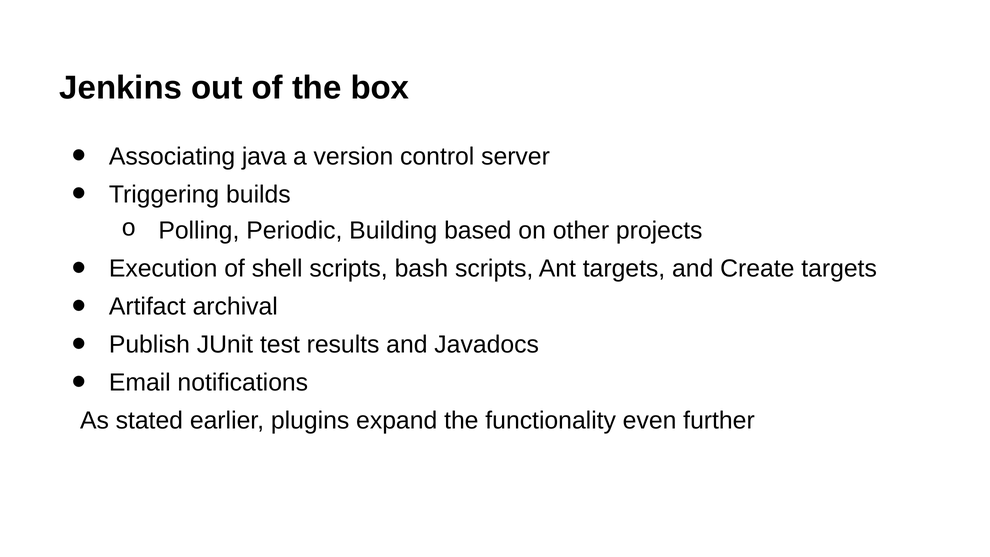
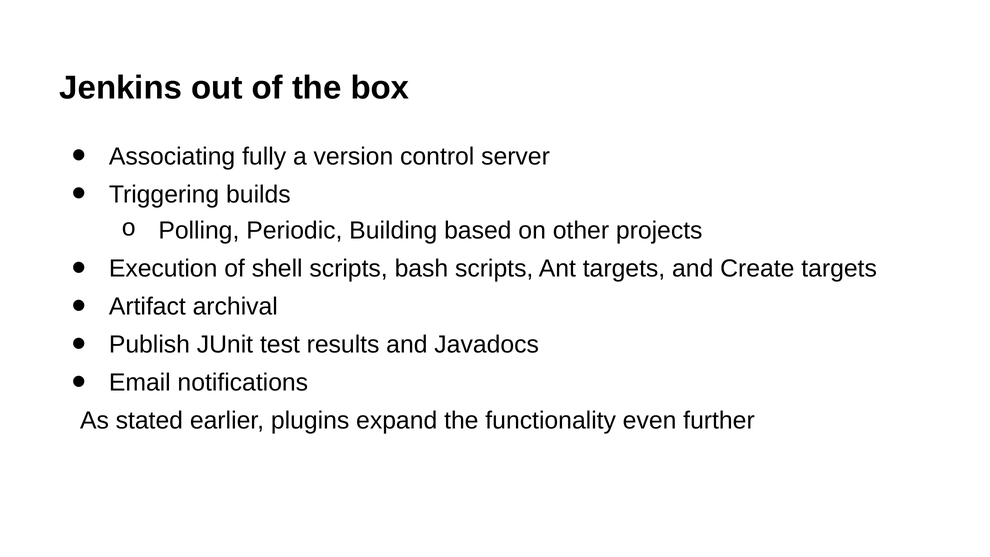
java: java -> fully (264, 156)
